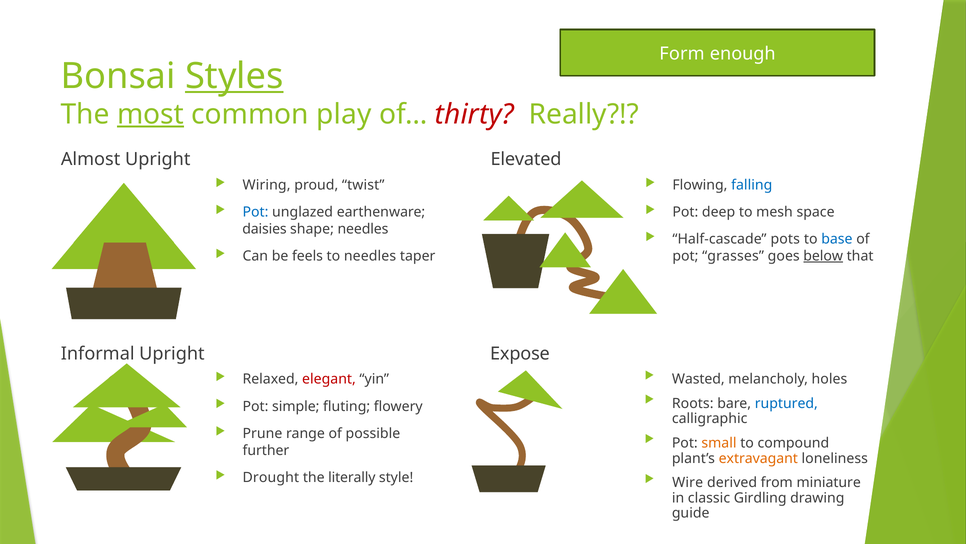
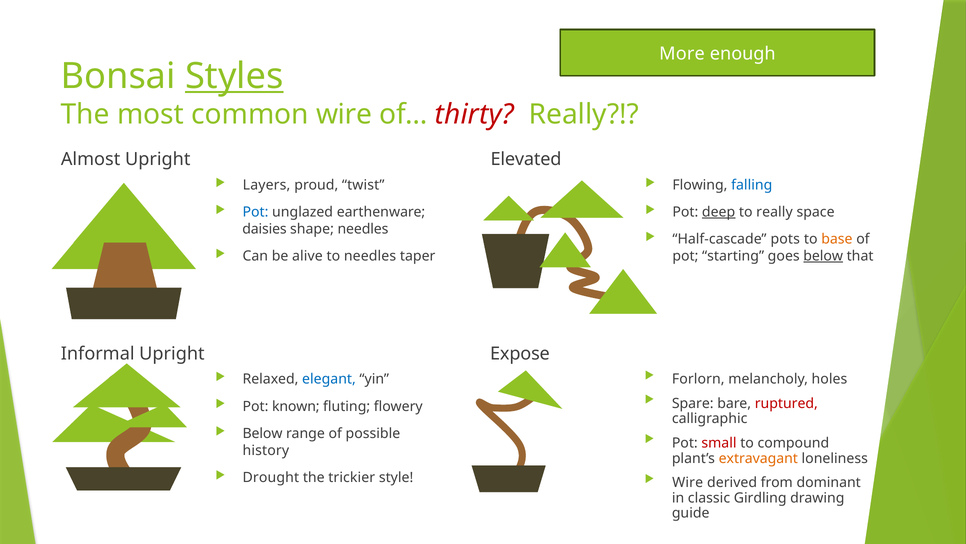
Form: Form -> More (682, 54)
most underline: present -> none (151, 114)
common play: play -> wire (344, 114)
Wiring: Wiring -> Layers (267, 185)
deep underline: none -> present (719, 212)
to mesh: mesh -> really (774, 212)
base colour: blue -> orange (837, 239)
feels: feels -> alive (307, 256)
grasses: grasses -> starting (733, 256)
Wasted: Wasted -> Forlorn (698, 379)
elegant colour: red -> blue (329, 379)
Roots: Roots -> Spare (693, 403)
ruptured colour: blue -> red (786, 403)
simple: simple -> known (296, 406)
Prune: Prune -> Below (263, 433)
small colour: orange -> red (719, 443)
further: further -> history (266, 450)
literally: literally -> trickier (352, 477)
miniature: miniature -> dominant (829, 482)
